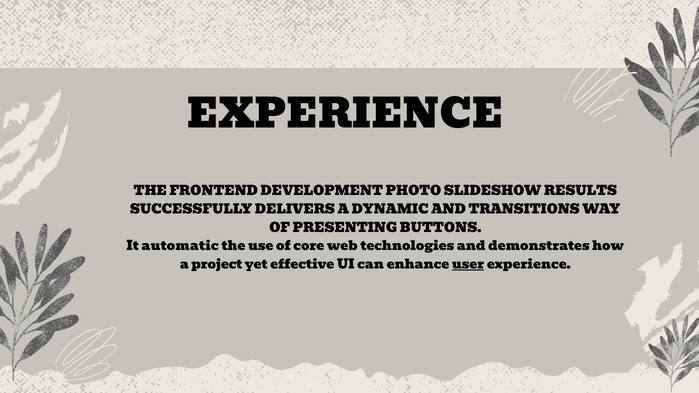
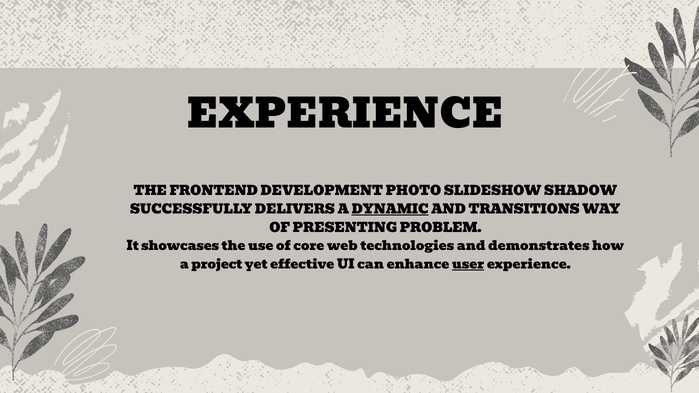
RESULTS: RESULTS -> SHADOW (581, 191)
DYNAMIC underline: none -> present (390, 209)
BUTTONS: BUTTONS -> PROBLEM (441, 228)
automatic: automatic -> showcases (180, 246)
